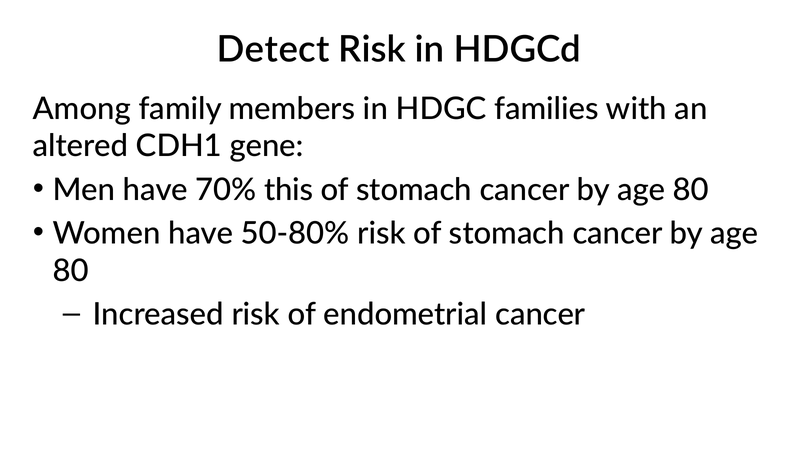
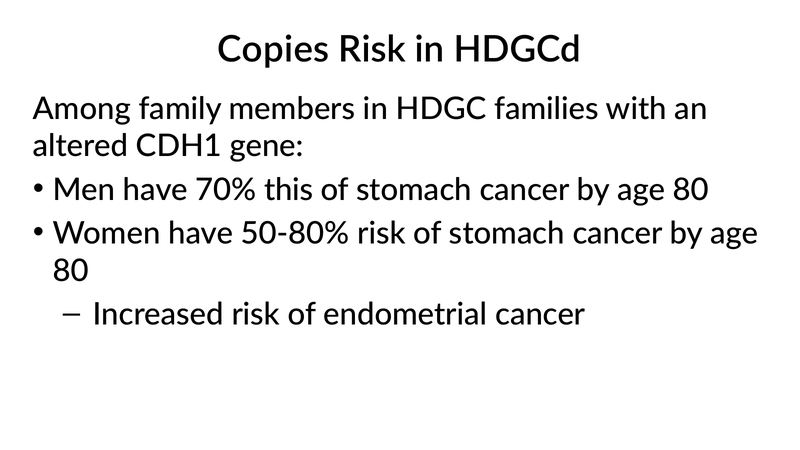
Detect: Detect -> Copies (273, 50)
